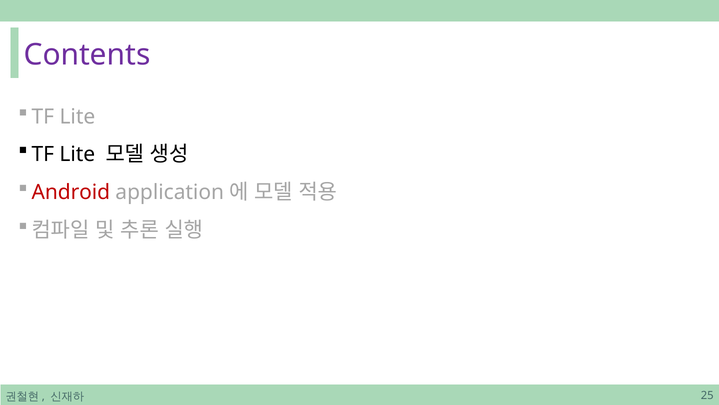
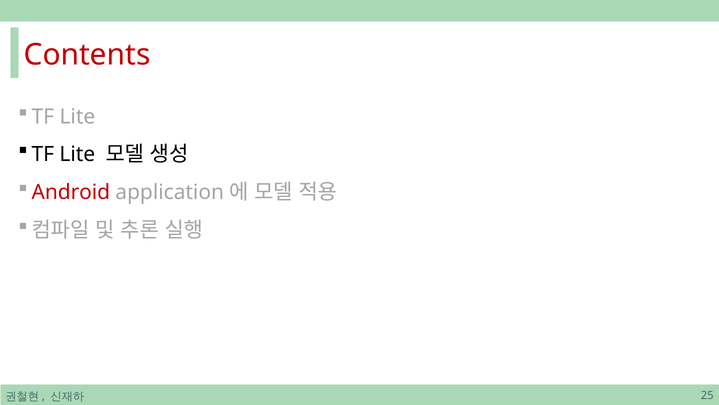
Contents colour: purple -> red (87, 55)
